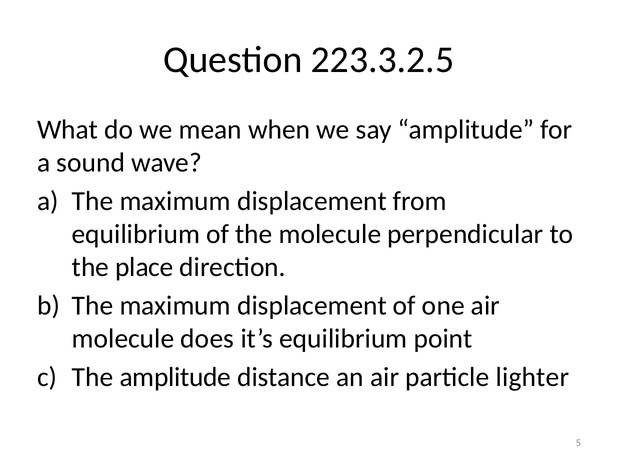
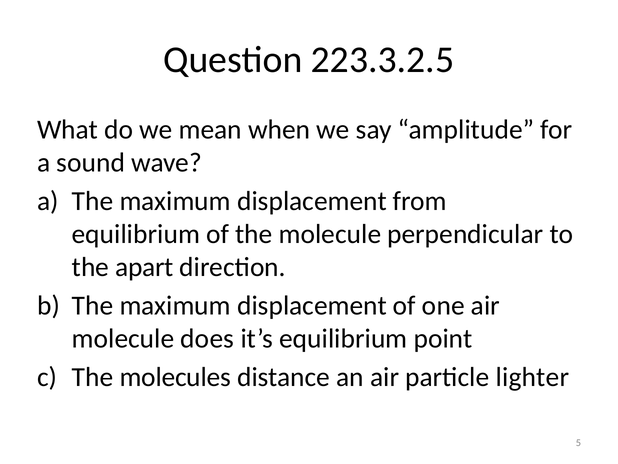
place: place -> apart (144, 267)
The amplitude: amplitude -> molecules (175, 377)
